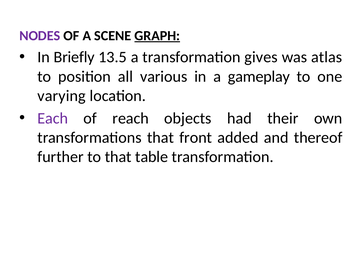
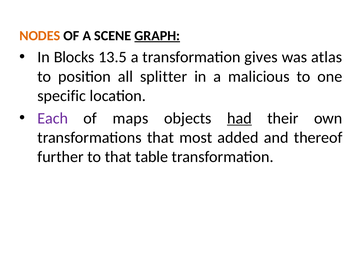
NODES colour: purple -> orange (40, 36)
Briefly: Briefly -> Blocks (74, 57)
various: various -> splitter (164, 77)
gameplay: gameplay -> malicious (259, 77)
varying: varying -> specific (62, 96)
reach: reach -> maps (130, 118)
had underline: none -> present (239, 118)
front: front -> most (196, 138)
